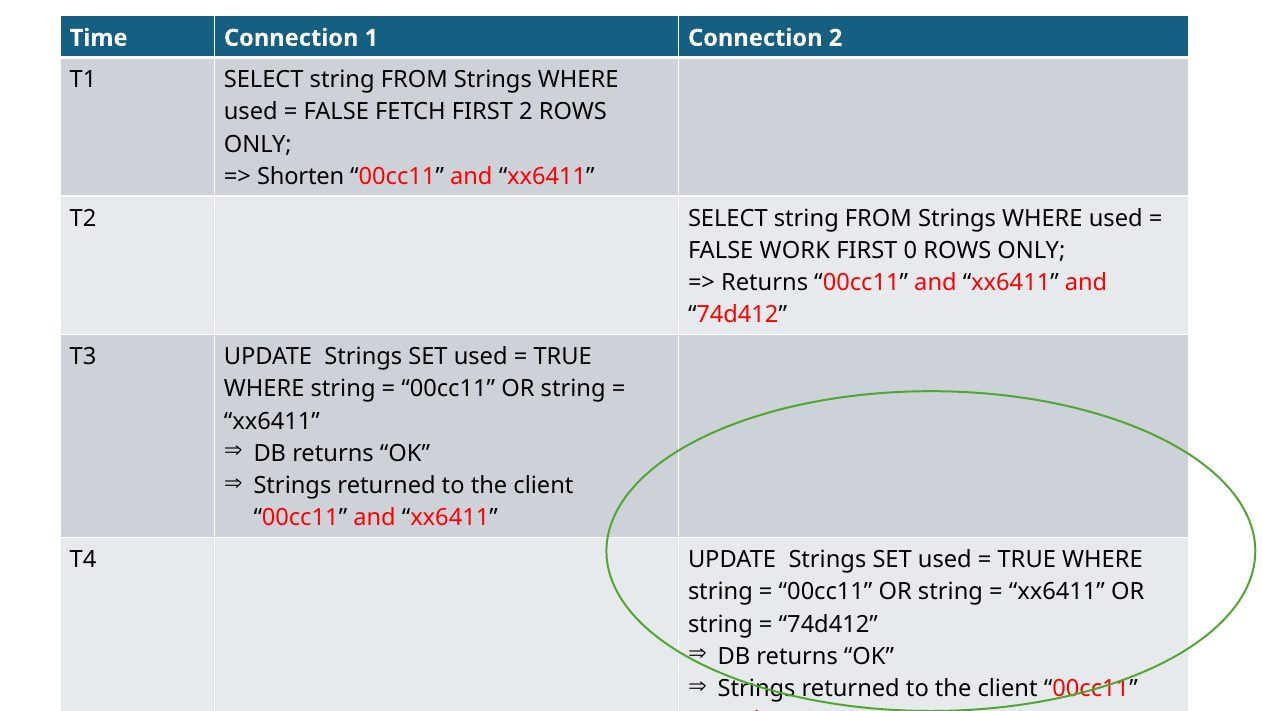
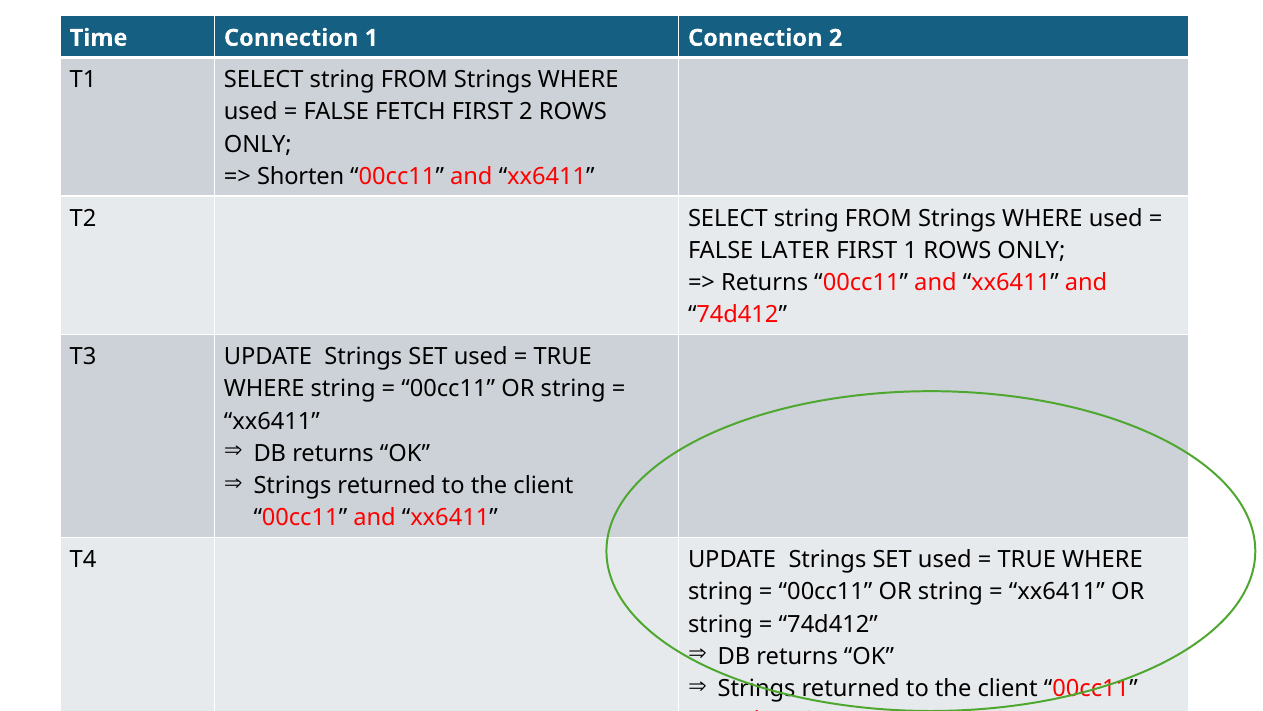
WORK: WORK -> LATER (795, 250)
FIRST 0: 0 -> 1 (910, 250)
